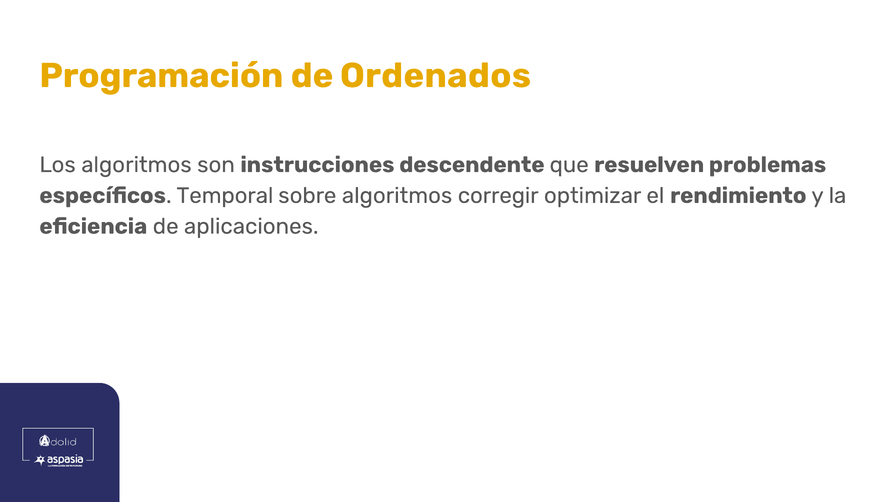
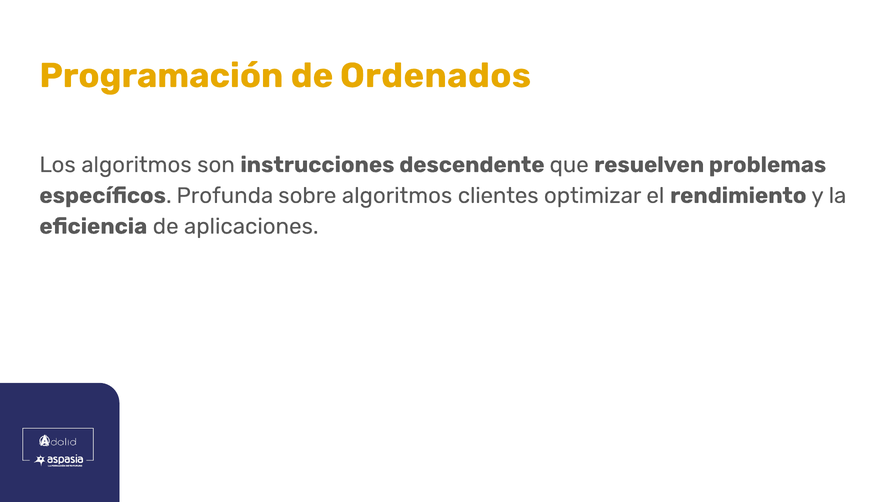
Temporal: Temporal -> Profunda (225, 196)
corregir: corregir -> clientes (498, 196)
